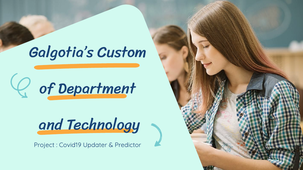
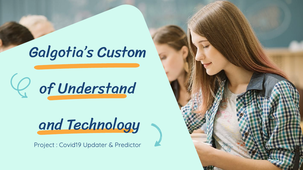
Department: Department -> Understand (97, 89)
